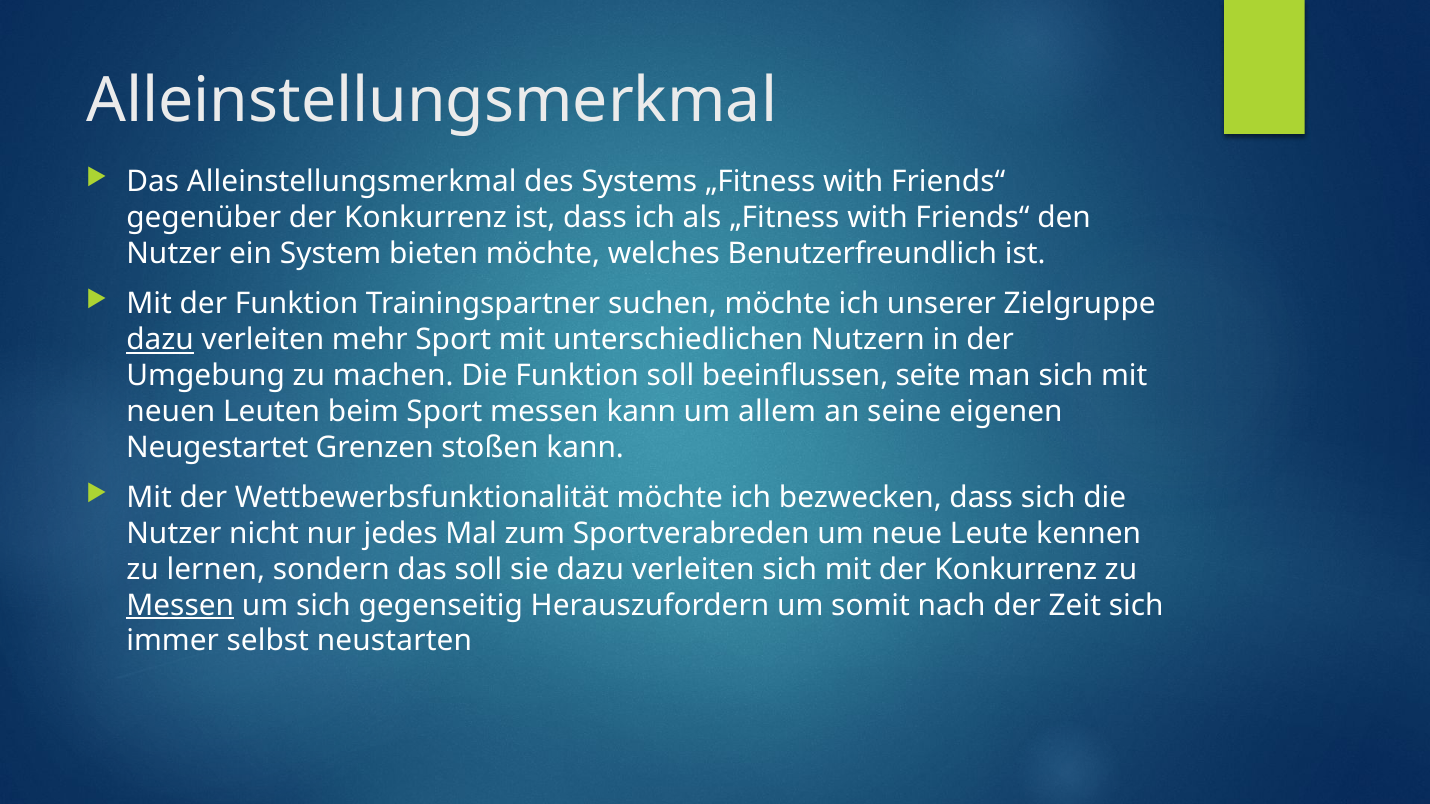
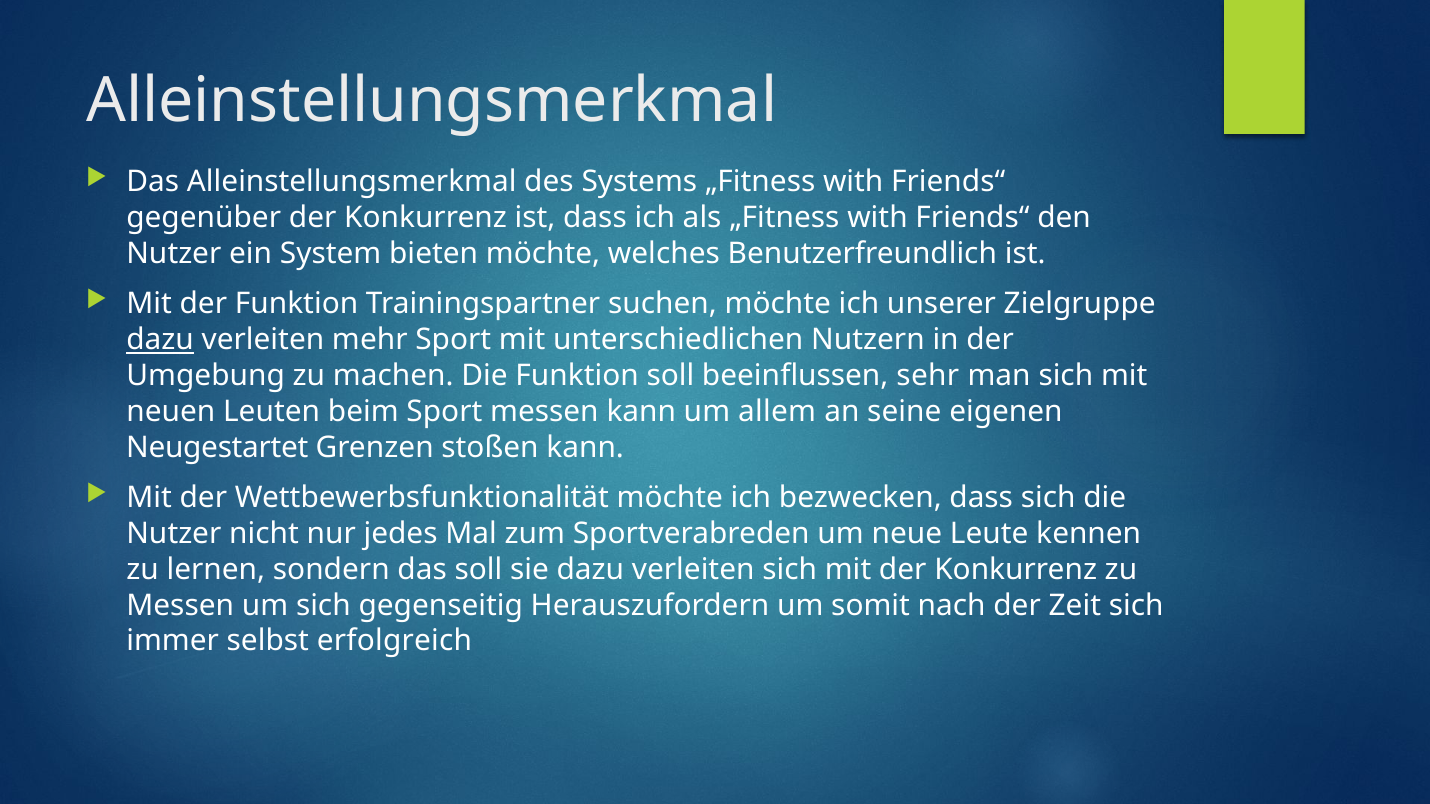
seite: seite -> sehr (928, 376)
Messen underline: present -> none (180, 606)
neustarten: neustarten -> erfolgreich (394, 641)
